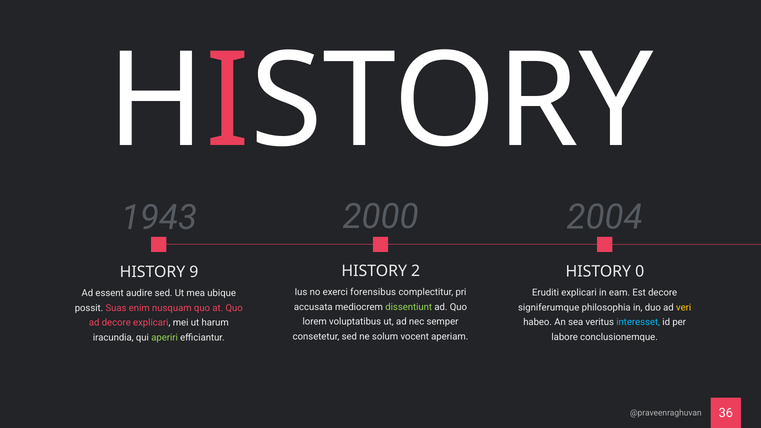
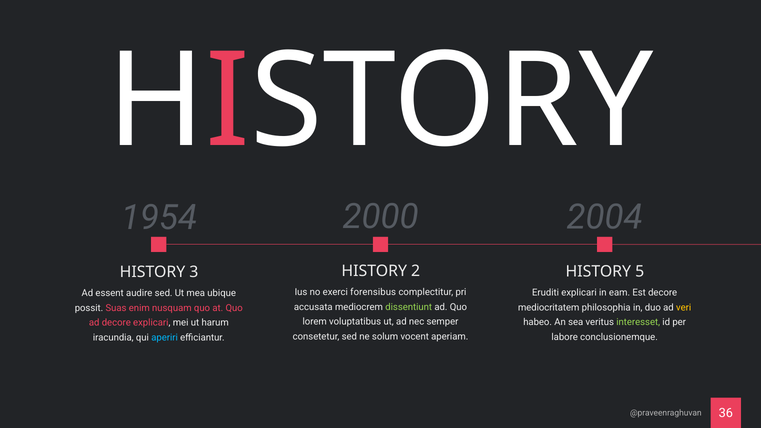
1943: 1943 -> 1954 (159, 218)
0: 0 -> 5 (640, 272)
9: 9 -> 3 (194, 272)
signiferumque: signiferumque -> mediocritatem (549, 307)
interesset colour: light blue -> light green (638, 322)
aperiri colour: light green -> light blue (165, 338)
